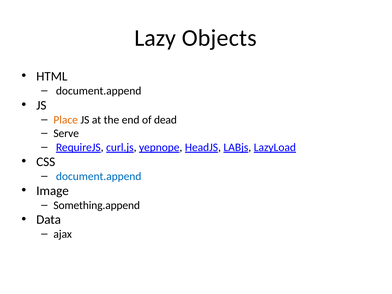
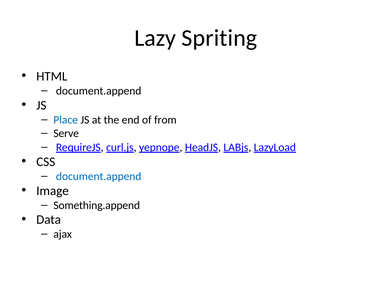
Objects: Objects -> Spriting (219, 38)
Place colour: orange -> blue (66, 120)
dead: dead -> from (165, 120)
